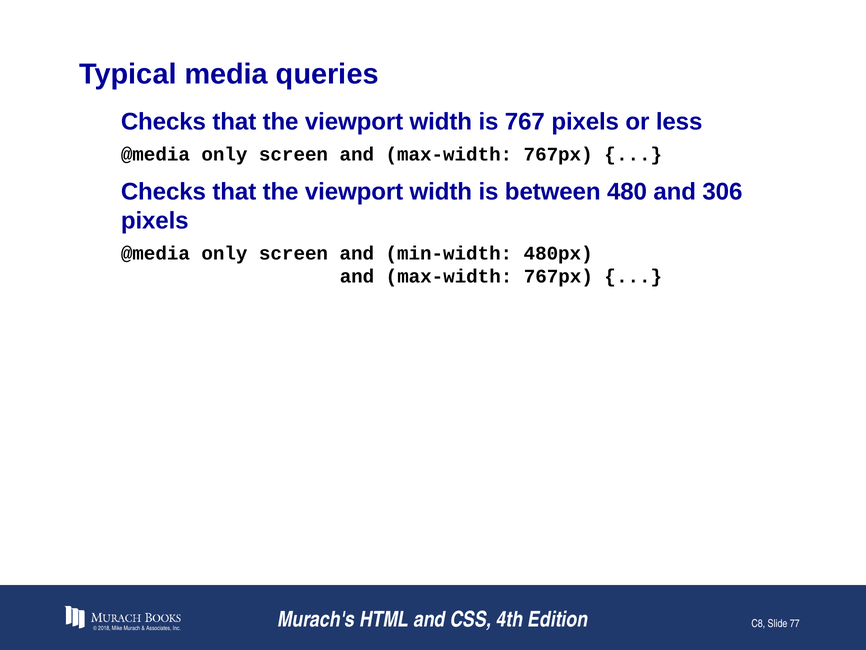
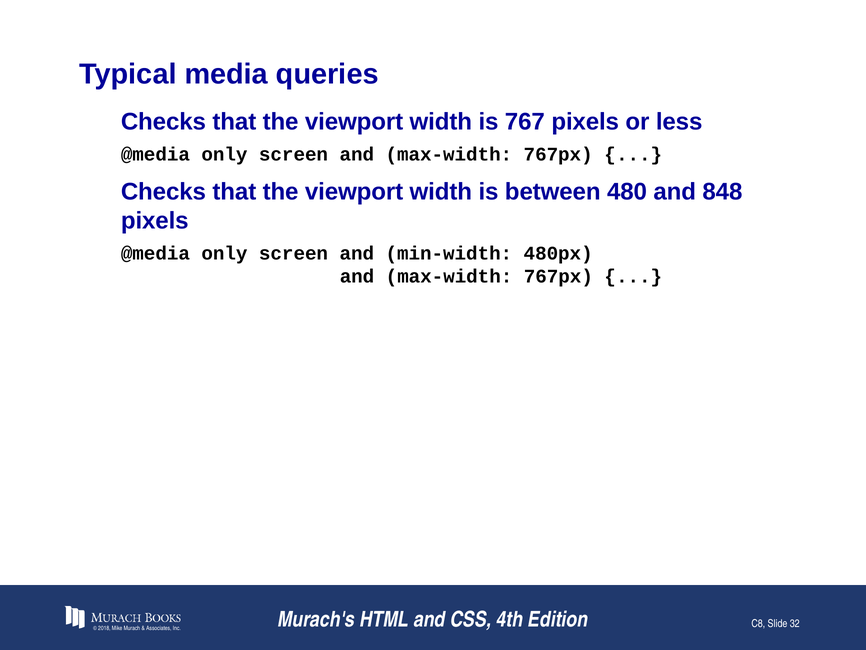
306: 306 -> 848 (722, 192)
77: 77 -> 32 (795, 623)
